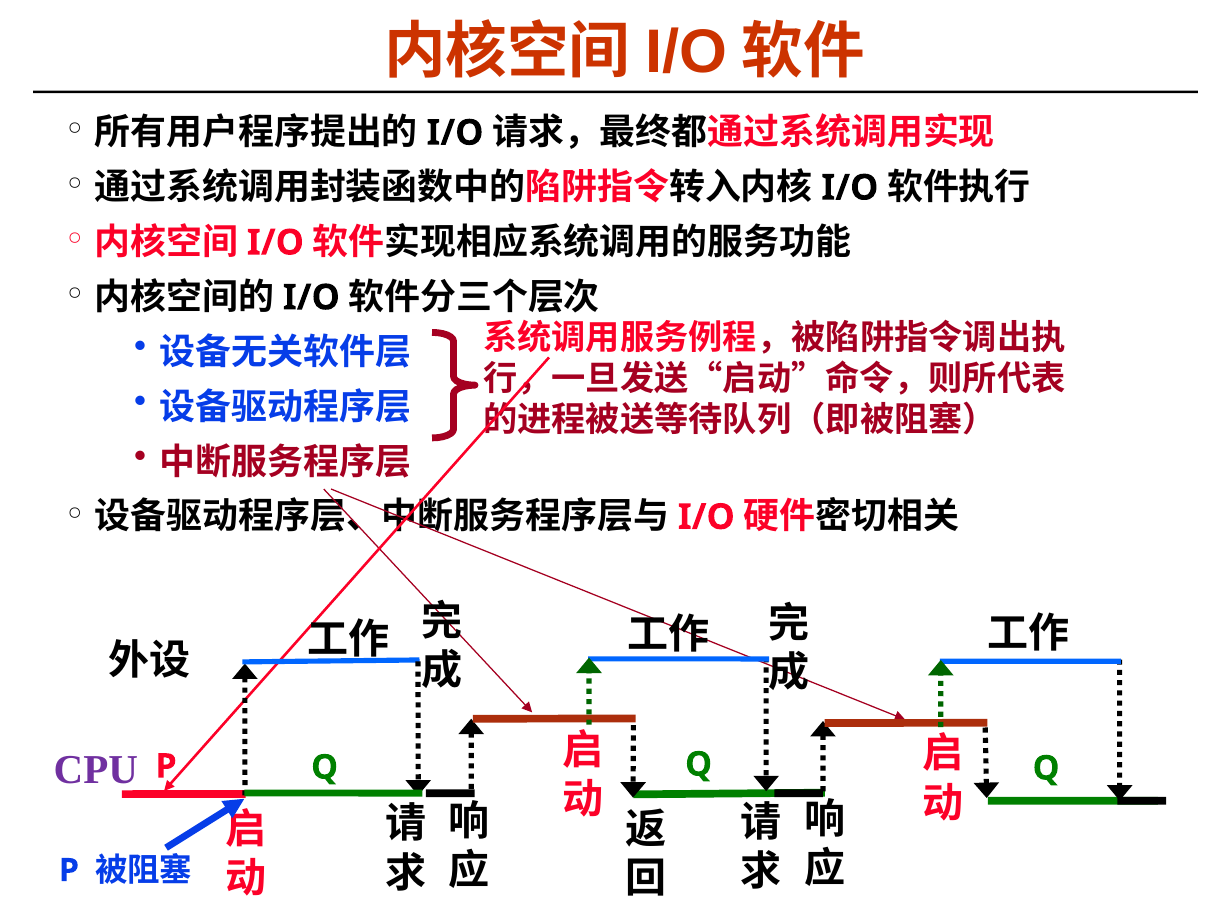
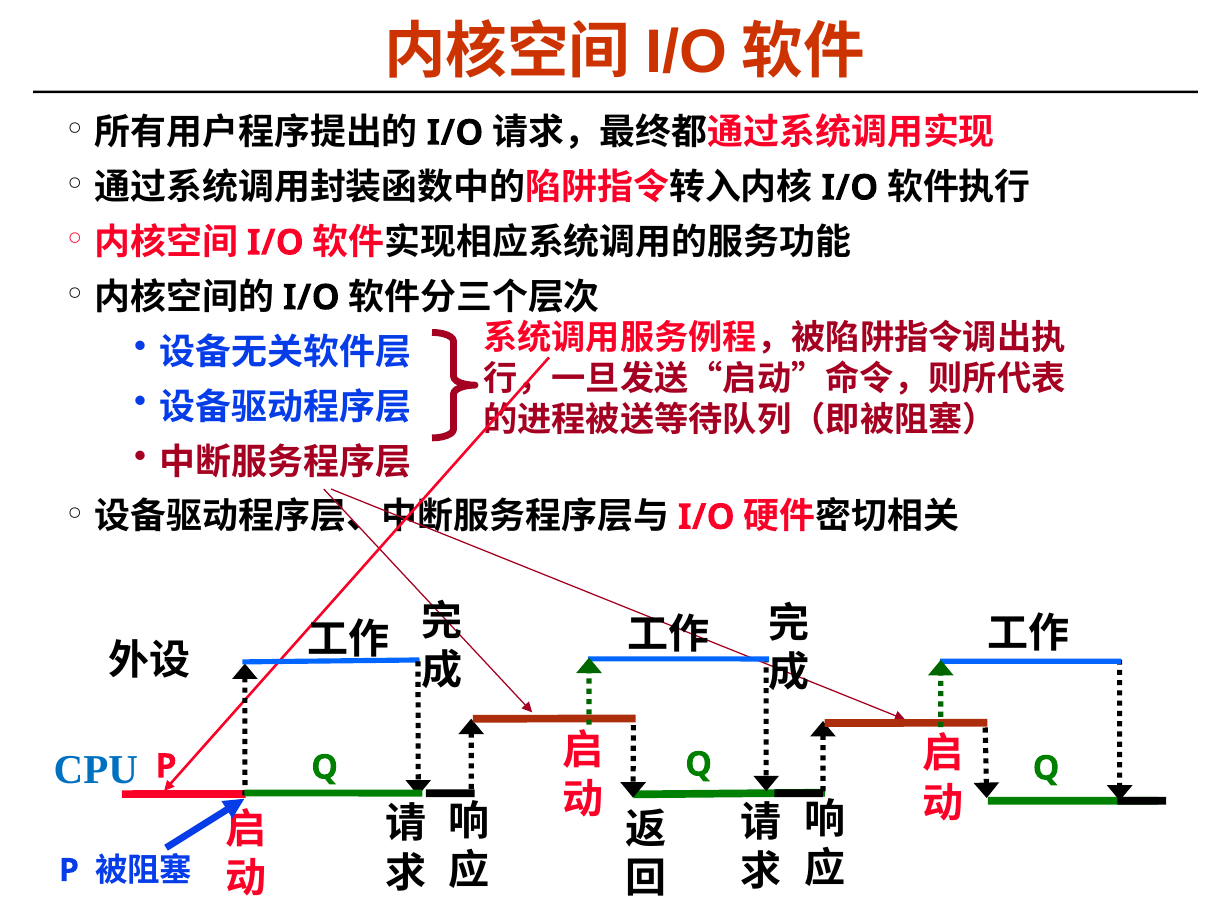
CPU colour: purple -> blue (96, 770)
